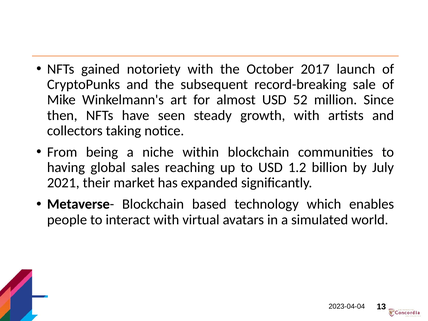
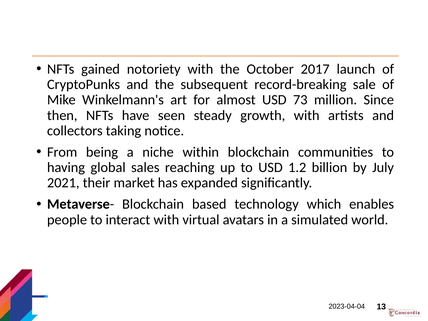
52: 52 -> 73 (300, 100)
